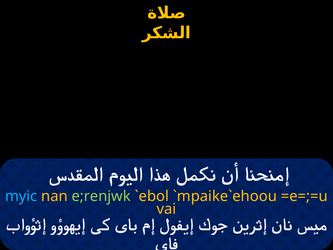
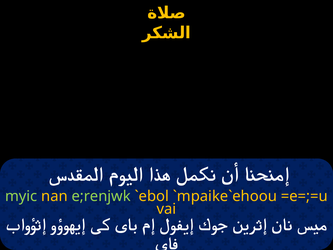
myic colour: light blue -> light green (21, 196)
